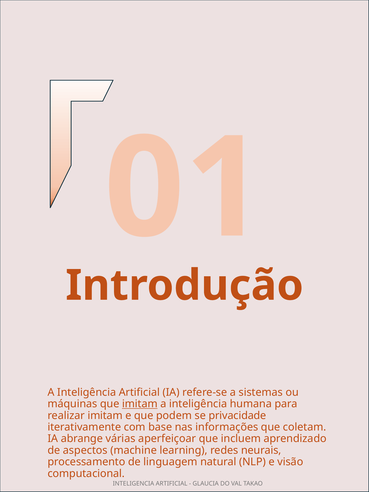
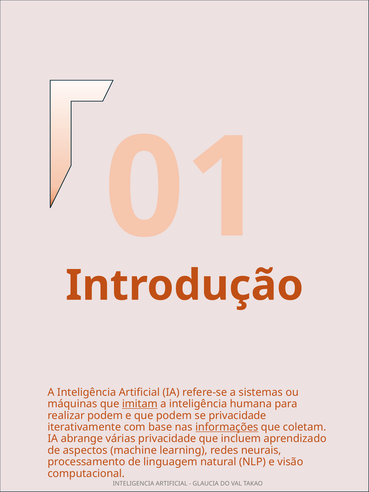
realizar imitam: imitam -> podem (105, 415)
informações underline: none -> present (227, 427)
várias aperfeiçoar: aperfeiçoar -> privacidade (167, 439)
